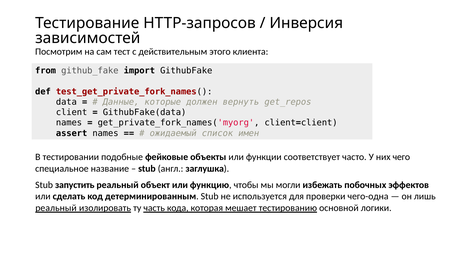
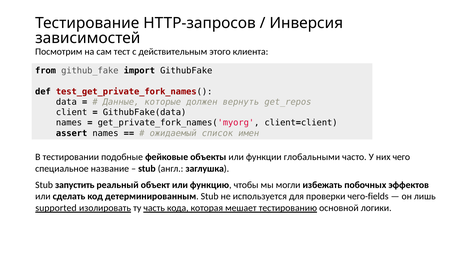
соответствует: соответствует -> глобальными (312, 157)
чего-одна: чего-одна -> чего-fields (368, 196)
реальный: реальный -> supported (56, 208)
